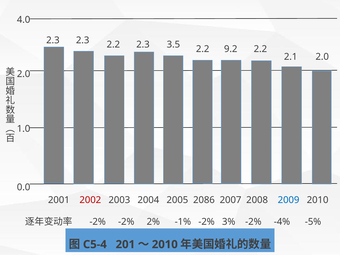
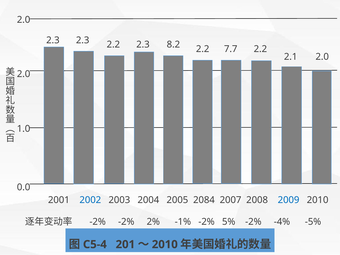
4.0: 4.0 -> 2.0 (24, 20)
3.5: 3.5 -> 8.2 (173, 45)
9.2: 9.2 -> 7.7 (231, 49)
2002 colour: red -> blue (90, 200)
2086: 2086 -> 2084 (204, 200)
3%: 3% -> 5% (229, 222)
